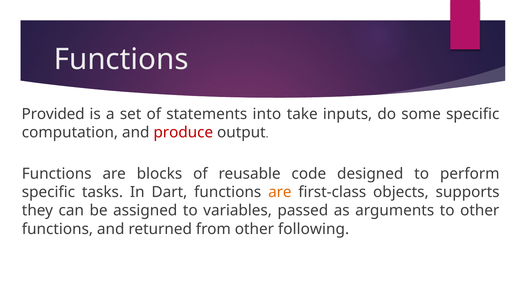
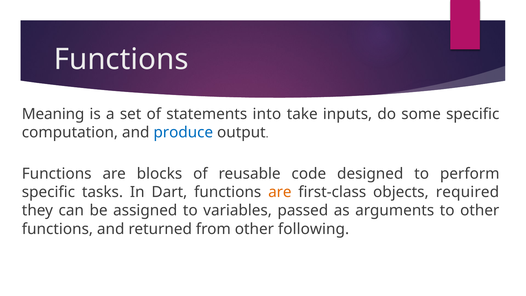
Provided: Provided -> Meaning (53, 114)
produce colour: red -> blue (183, 132)
supports: supports -> required (467, 192)
